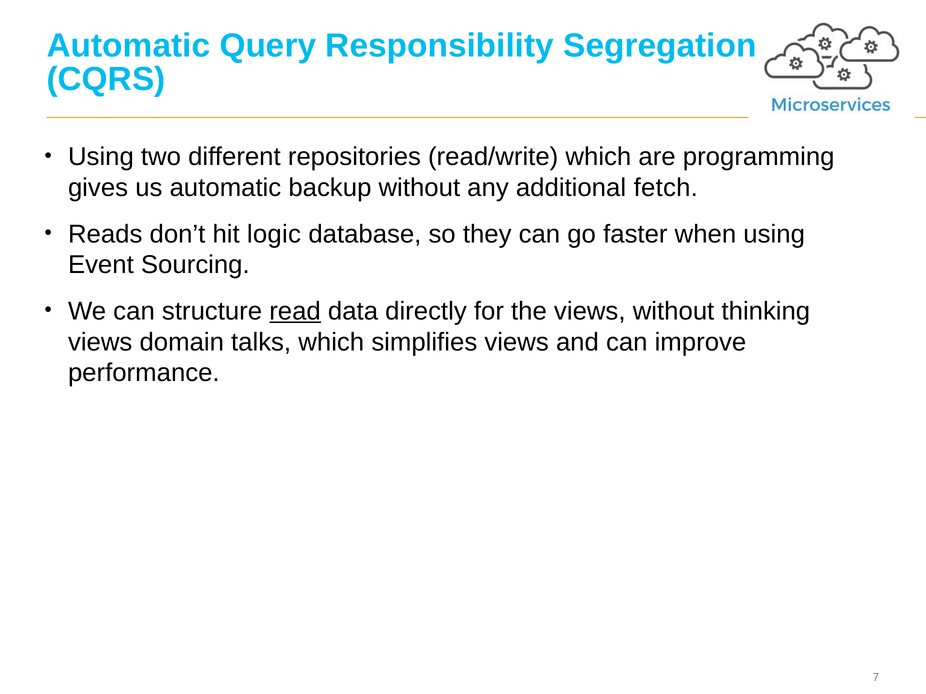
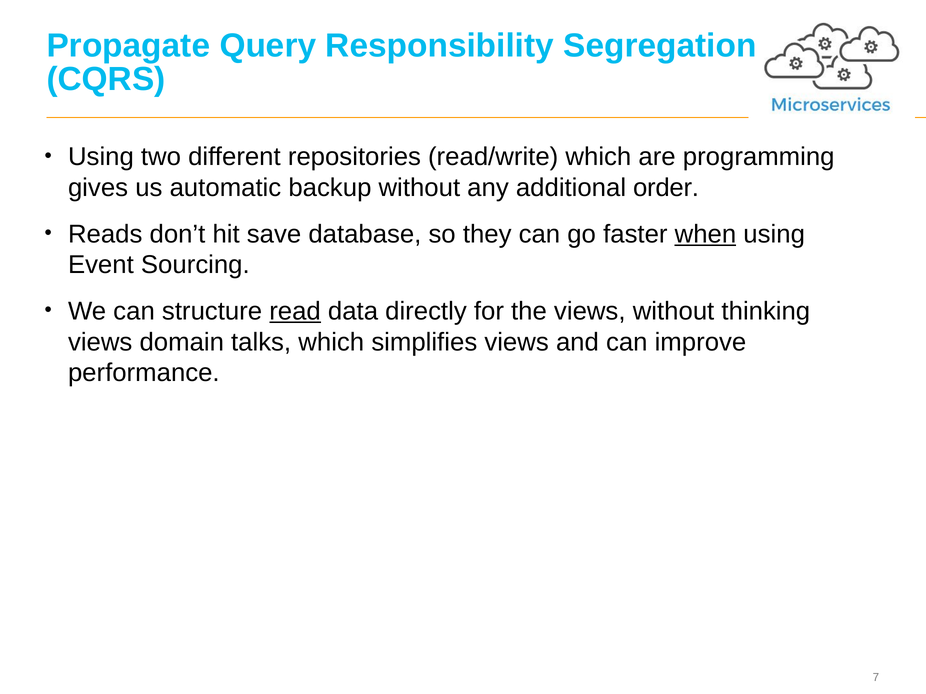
Automatic: Automatic -> Propagate (128, 46)
fetch: fetch -> order (666, 188)
logic: logic -> save (274, 234)
when underline: none -> present (705, 234)
